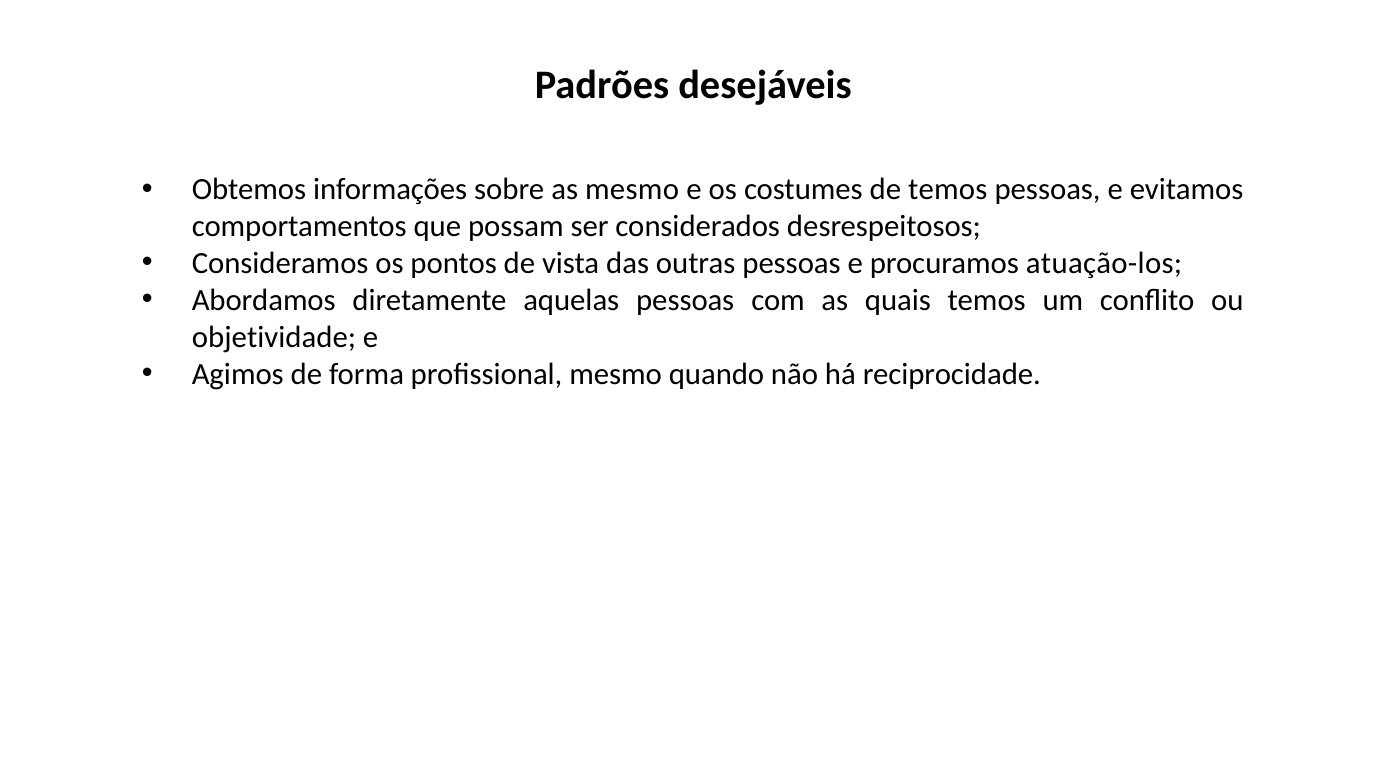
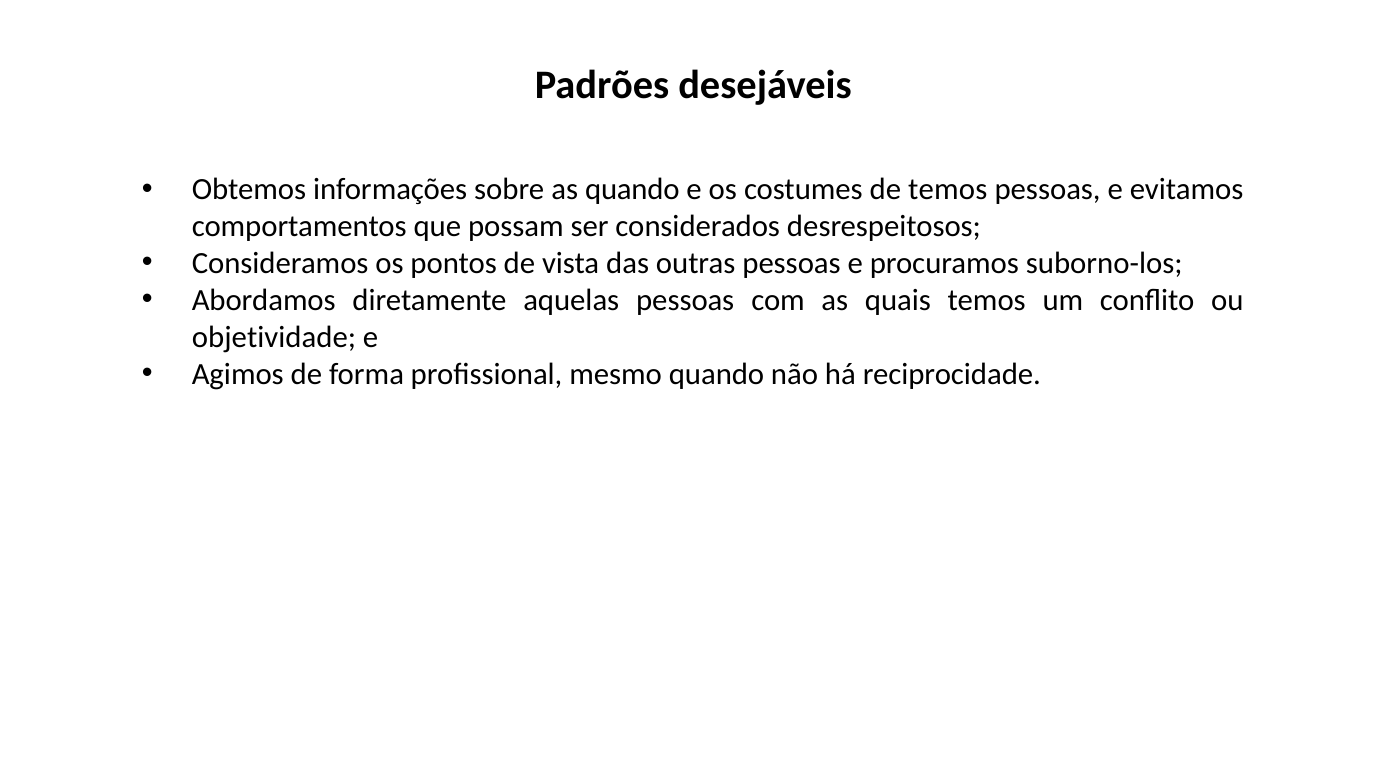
as mesmo: mesmo -> quando (632, 190)
atuação-los: atuação-los -> suborno-los (1104, 264)
